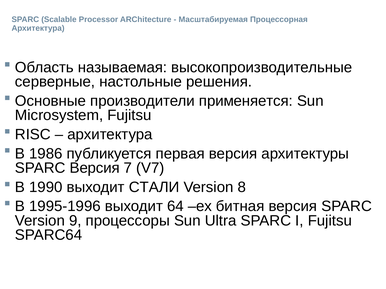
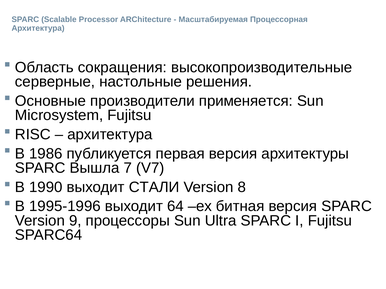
называемая: называемая -> сокращения (122, 67)
SPARC Версия: Версия -> Вышла (95, 168)
